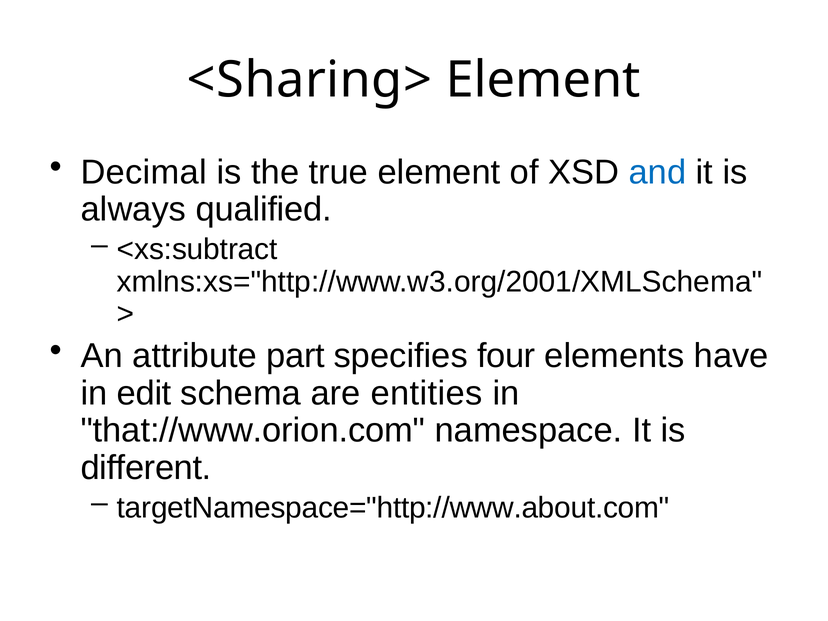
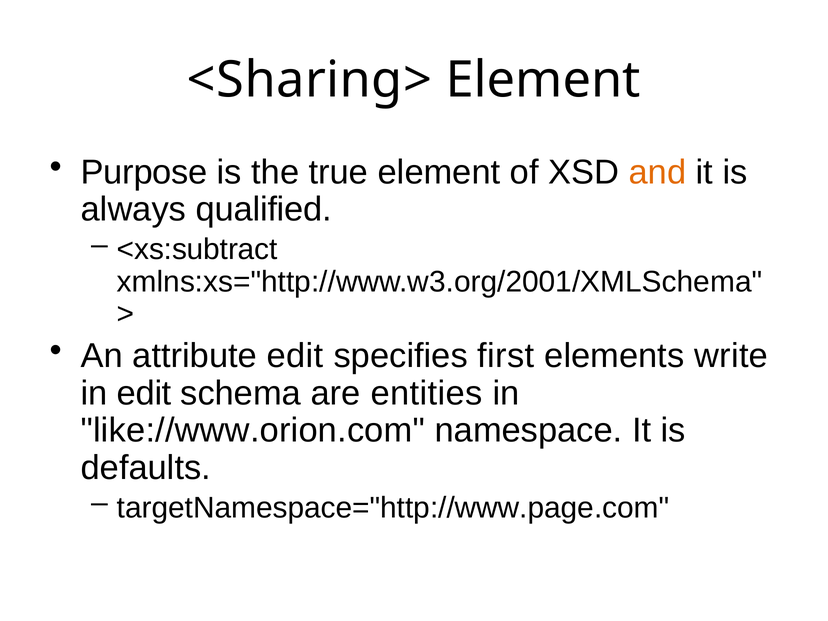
Decimal: Decimal -> Purpose (144, 172)
and colour: blue -> orange (657, 172)
attribute part: part -> edit (295, 356)
four: four -> first (506, 356)
have: have -> write (731, 356)
that://www.orion.com: that://www.orion.com -> like://www.orion.com (253, 430)
different: different -> defaults (146, 468)
targetNamespace="http://www.about.com: targetNamespace="http://www.about.com -> targetNamespace="http://www.page.com (393, 508)
